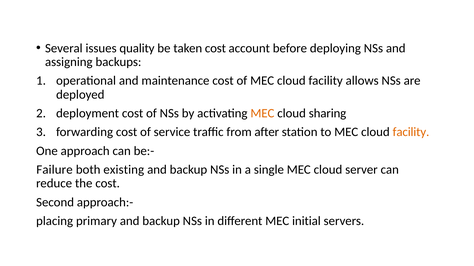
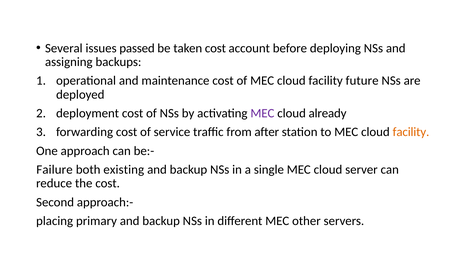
quality: quality -> passed (137, 48)
allows: allows -> future (362, 81)
MEC colour: orange -> purple (262, 114)
sharing: sharing -> already (328, 114)
initial: initial -> other (306, 221)
